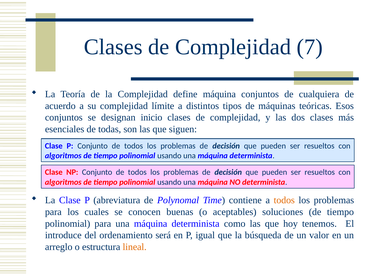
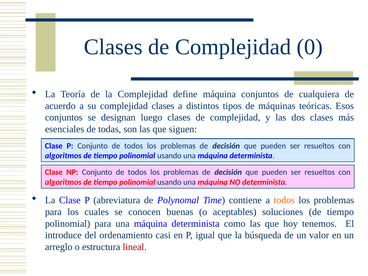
7: 7 -> 0 (310, 47)
complejidad límite: límite -> clases (163, 106)
inicio: inicio -> luego (151, 117)
será: será -> casi (163, 235)
lineal colour: orange -> red (135, 247)
